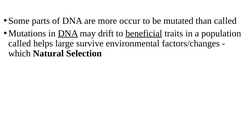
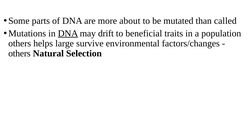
occur: occur -> about (130, 21)
beneficial underline: present -> none (144, 34)
called: called -> others (20, 44)
which: which -> others (19, 54)
